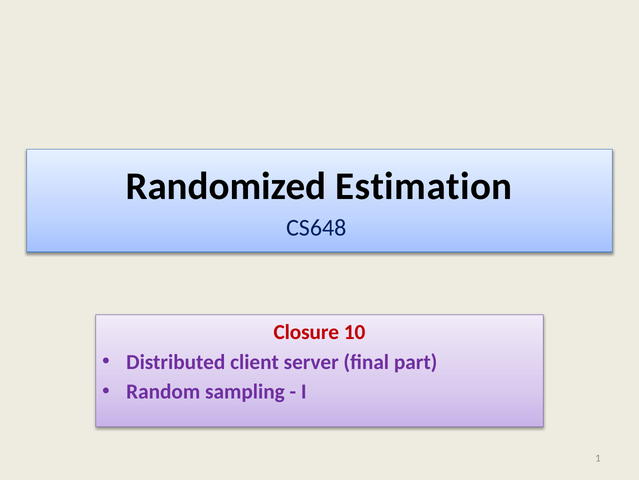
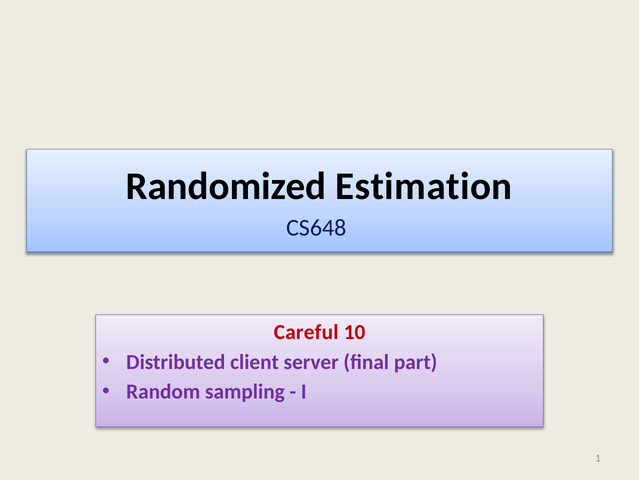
Closure: Closure -> Careful (306, 332)
